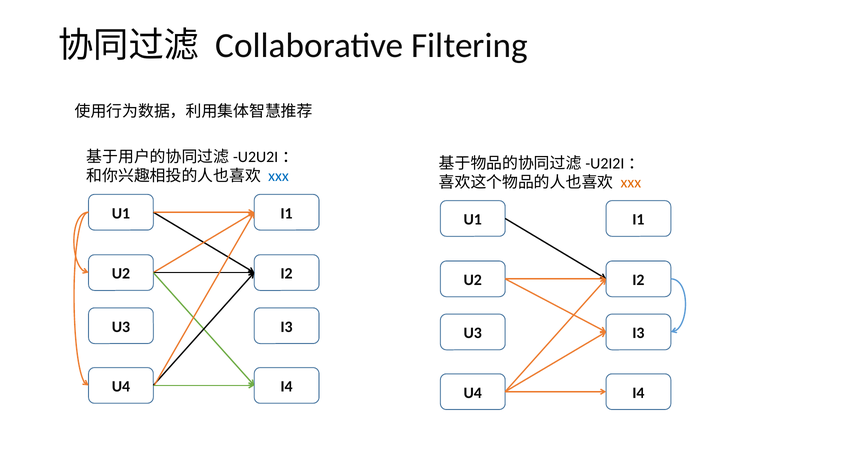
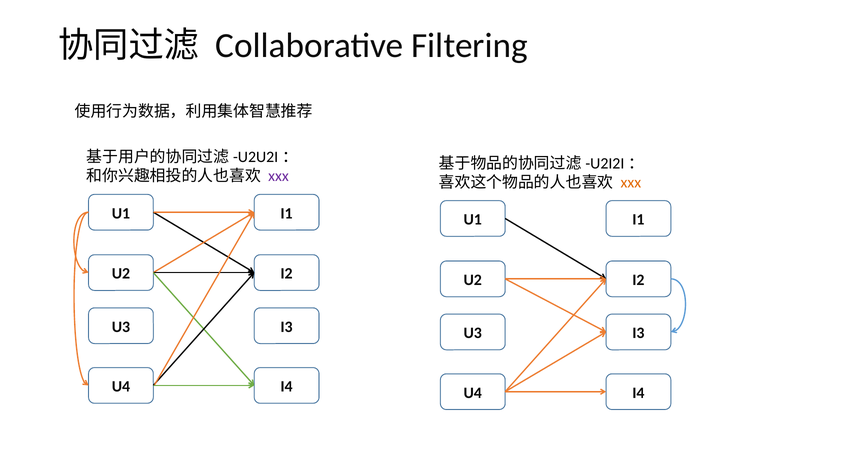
xxx colour: blue -> purple (279, 176)
